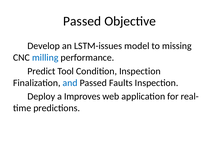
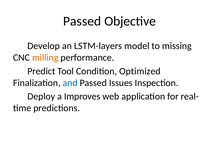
LSTM-issues: LSTM-issues -> LSTM-layers (98, 46)
milling colour: blue -> orange (45, 58)
Condition Inspection: Inspection -> Optimized (140, 71)
Faults: Faults -> Issues (121, 83)
